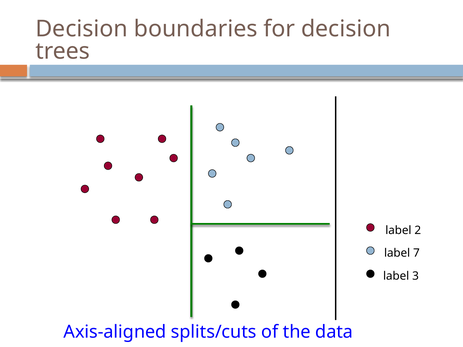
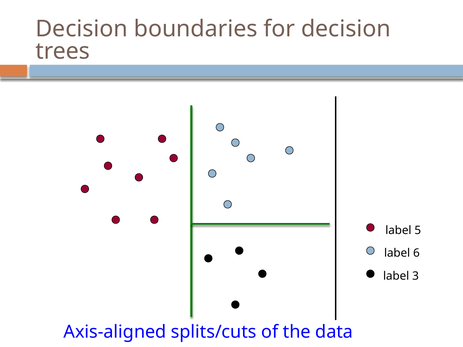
2: 2 -> 5 (418, 231)
7: 7 -> 6 (416, 253)
